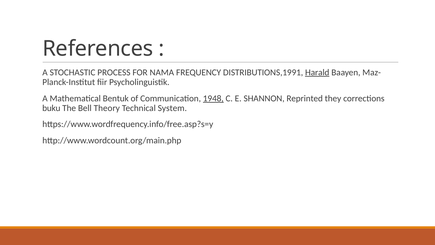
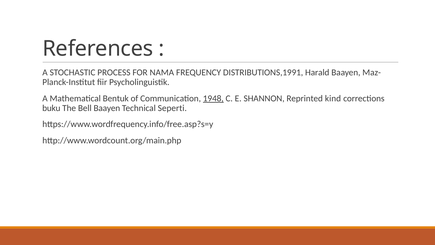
Harald underline: present -> none (317, 72)
they: they -> kind (333, 98)
Bell Theory: Theory -> Baayen (107, 108)
System: System -> Seperti (172, 108)
